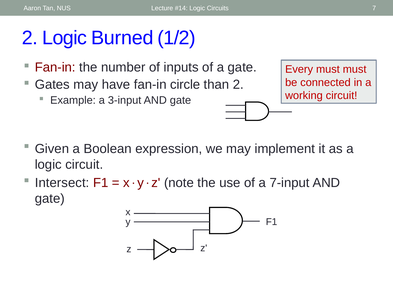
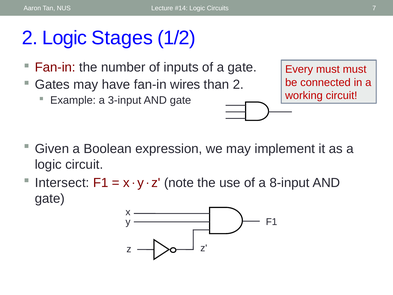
Burned: Burned -> Stages (122, 38)
circle: circle -> wires (185, 85)
7-input: 7-input -> 8-input (290, 183)
